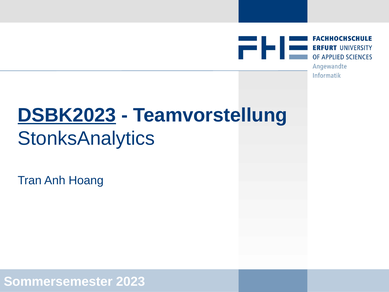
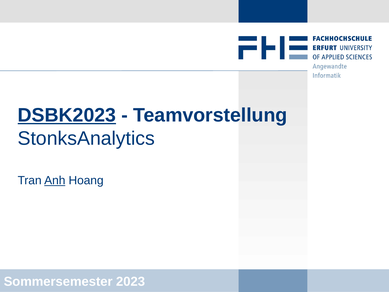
Anh underline: none -> present (55, 180)
